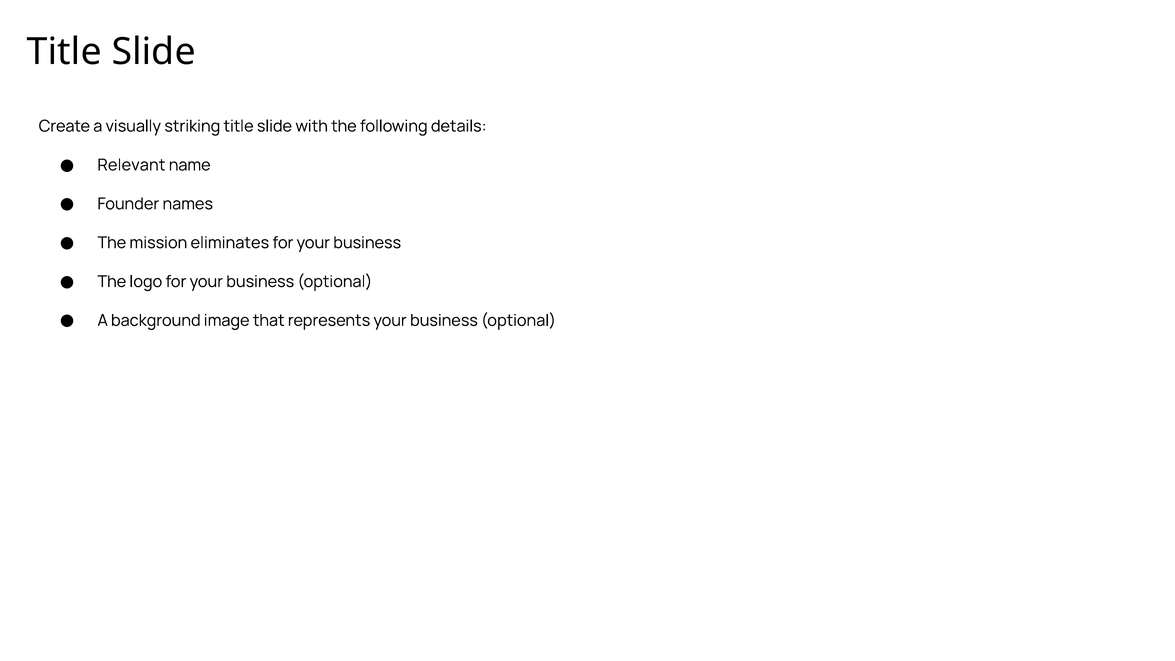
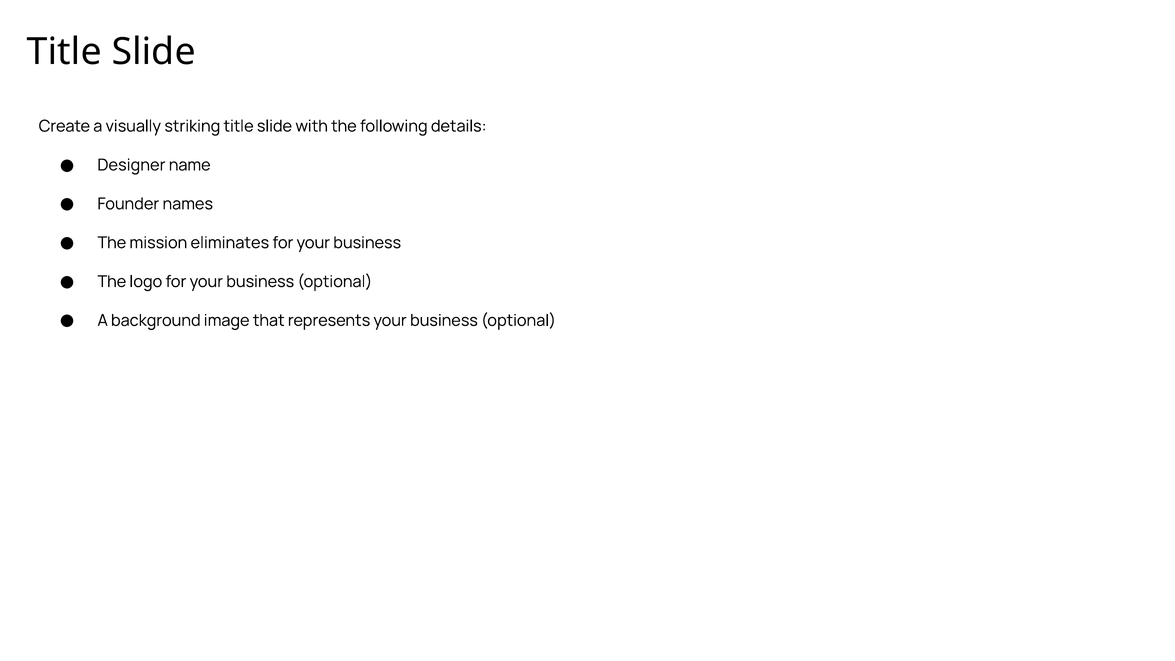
Relevant: Relevant -> Designer (131, 165)
